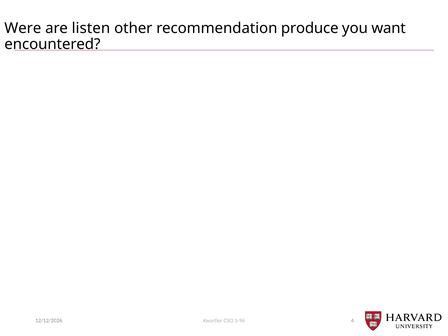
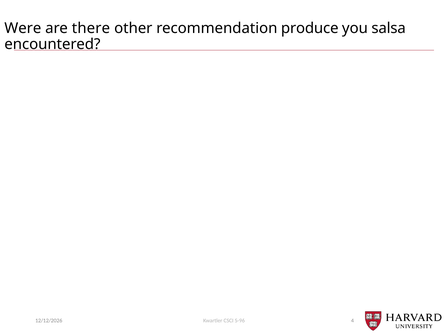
listen: listen -> there (91, 28)
want: want -> salsa (389, 28)
